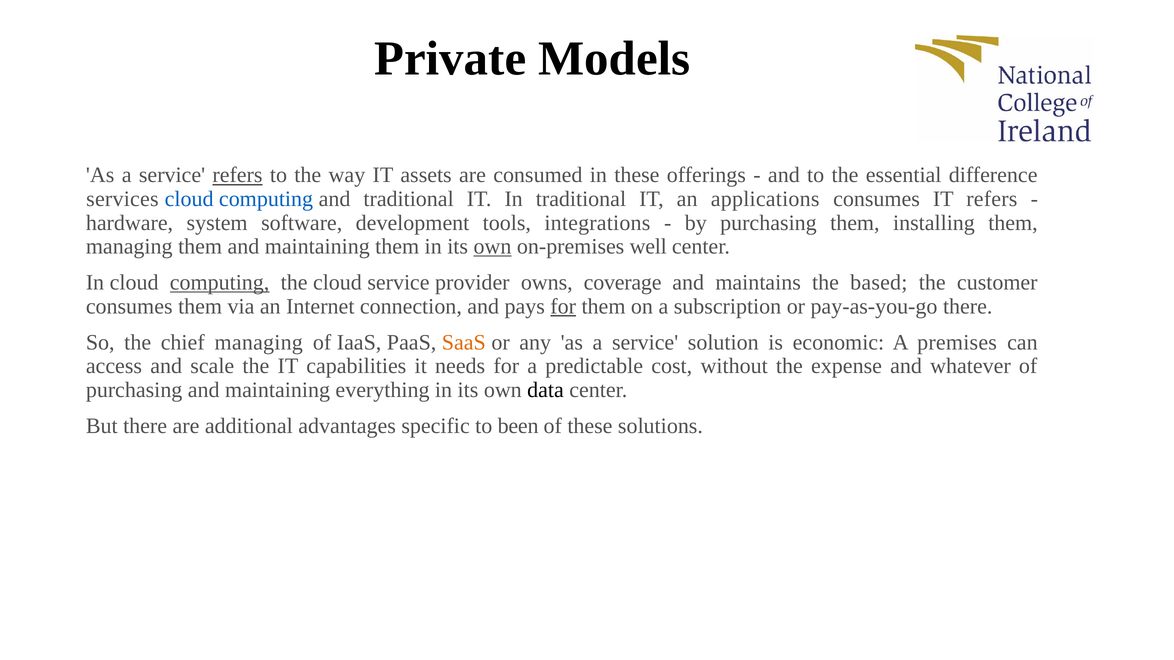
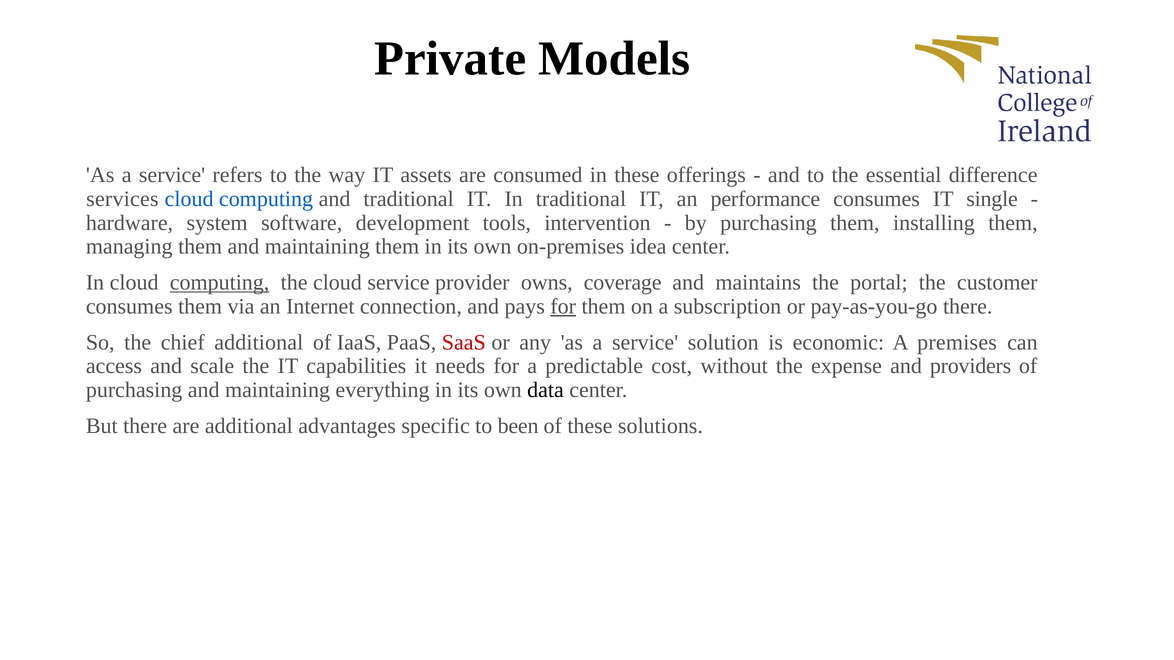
refers underline: present -> none (237, 175)
applications: applications -> performance (765, 199)
IT refers: refers -> single (992, 199)
integrations: integrations -> intervention (597, 223)
own underline: present -> none (492, 247)
well: well -> idea (648, 247)
based: based -> portal (879, 283)
chief managing: managing -> additional (259, 342)
SaaS colour: orange -> red (464, 342)
whatever: whatever -> providers (971, 366)
